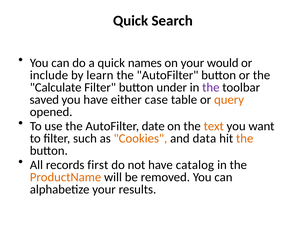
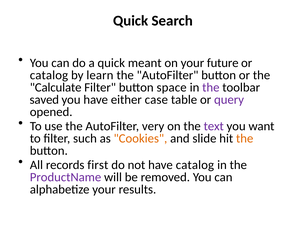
names: names -> meant (145, 63)
would: would -> future (223, 63)
include: include -> catalog (49, 75)
under: under -> space (172, 88)
query colour: orange -> purple (229, 100)
date: date -> very (153, 126)
text colour: orange -> purple (214, 126)
data: data -> slide (204, 139)
ProductName colour: orange -> purple (66, 178)
